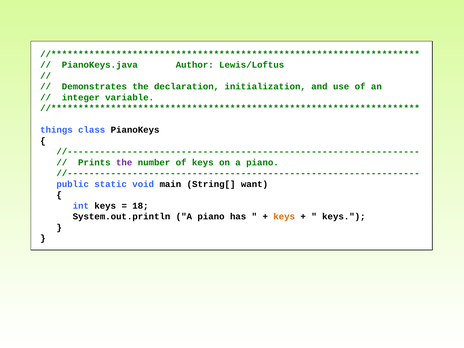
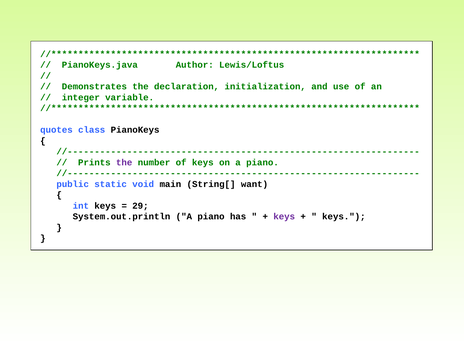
things: things -> quotes (56, 130)
18: 18 -> 29 (140, 206)
keys colour: orange -> purple (284, 217)
